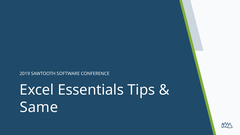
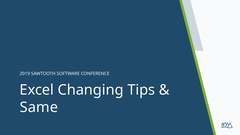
Essentials: Essentials -> Changing (91, 90)
